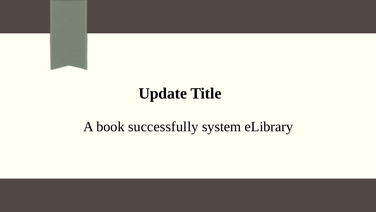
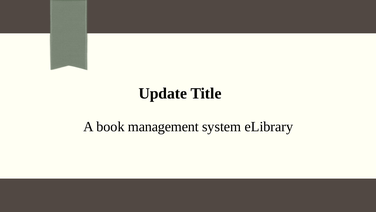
successfully: successfully -> management (163, 126)
